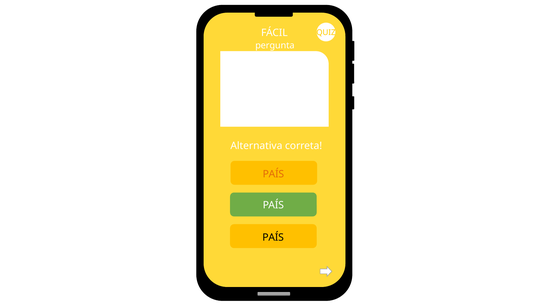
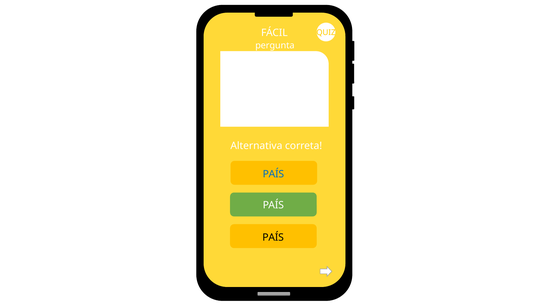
PAÍS colour: orange -> blue (273, 174)
